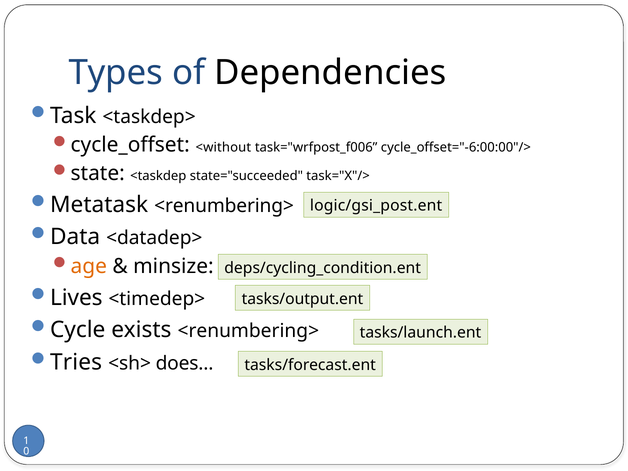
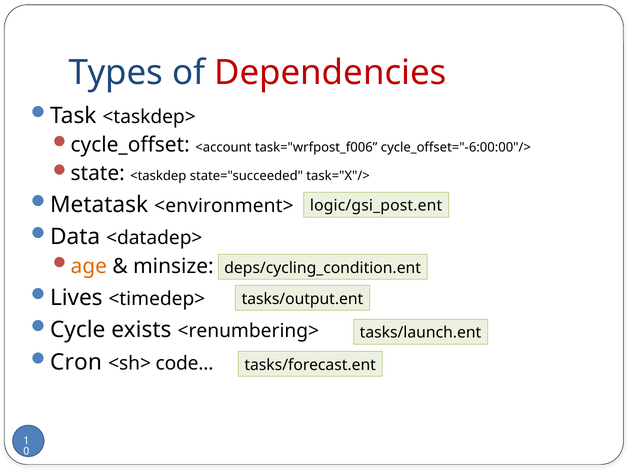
Dependencies colour: black -> red (330, 73)
<without: <without -> <account (223, 148)
Metatask <renumbering>: <renumbering> -> <environment> (224, 206)
Tries: Tries -> Cron (76, 362)
does…: does… -> code… (185, 363)
